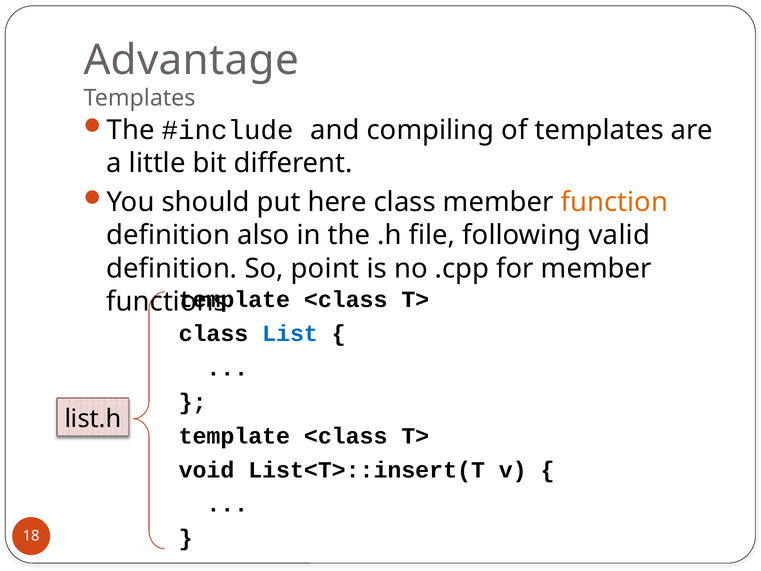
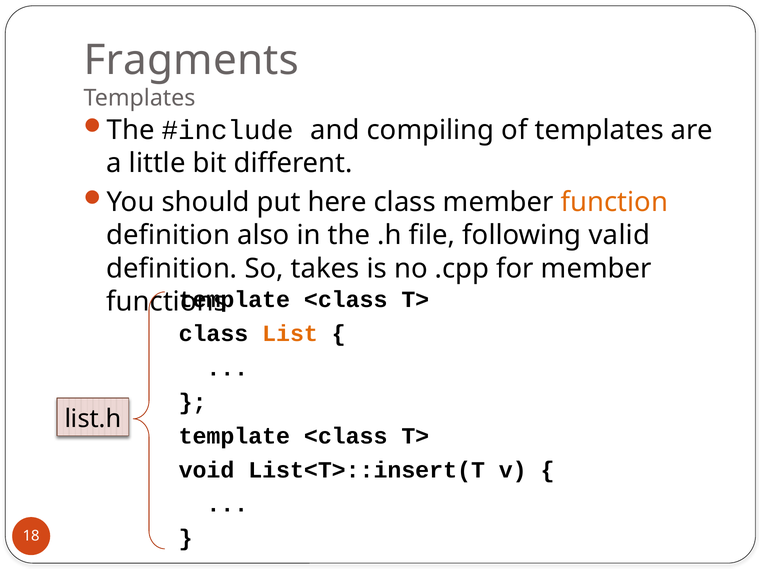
Advantage: Advantage -> Fragments (191, 60)
point: point -> takes (325, 268)
List colour: blue -> orange (290, 334)
